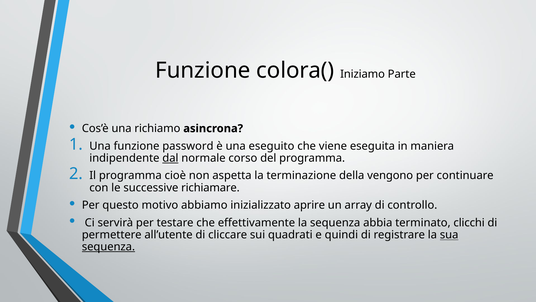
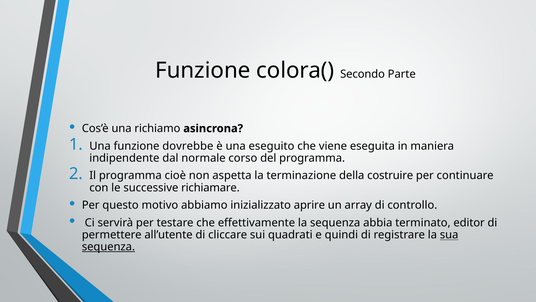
Iniziamo: Iniziamo -> Secondo (363, 74)
password: password -> dovrebbe (188, 146)
dal underline: present -> none (170, 158)
vengono: vengono -> costruire (390, 175)
clicchi: clicchi -> editor (469, 222)
